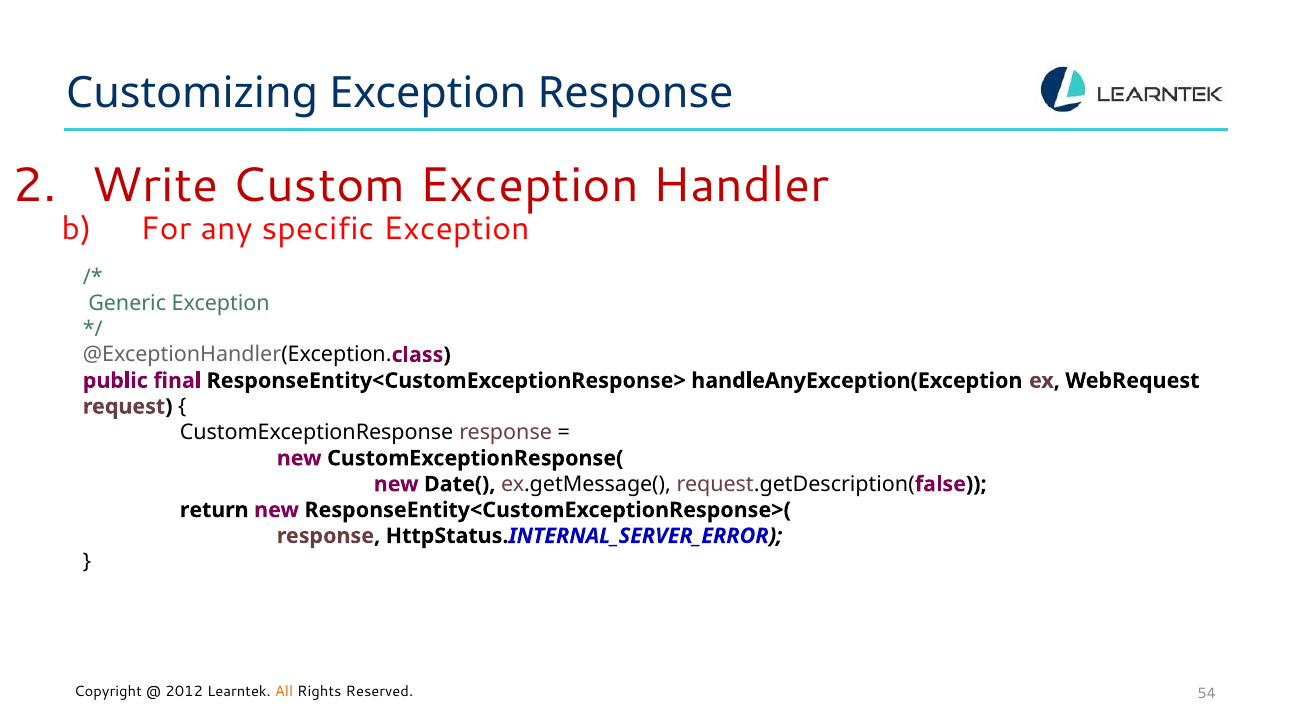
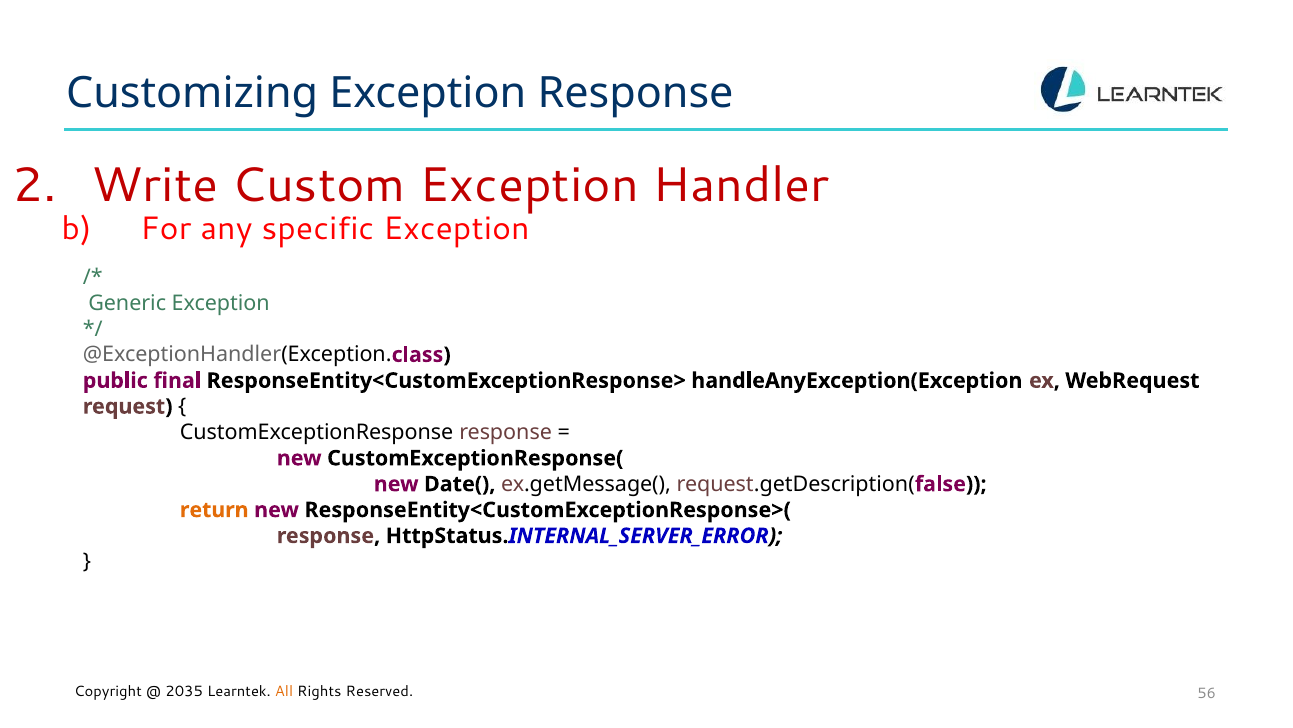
return colour: black -> orange (214, 510)
2012: 2012 -> 2035 (184, 691)
54: 54 -> 56 (1207, 693)
